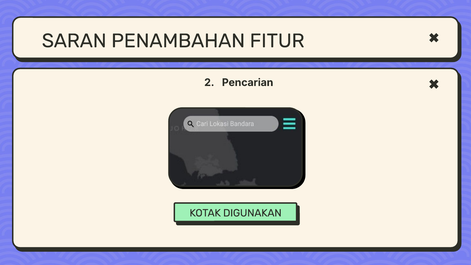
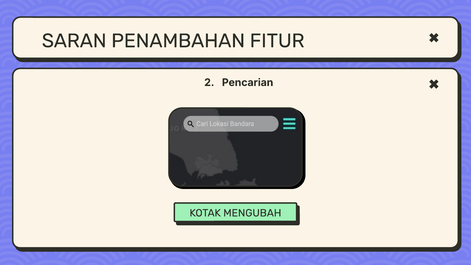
DIGUNAKAN: DIGUNAKAN -> MENGUBAH (252, 213)
